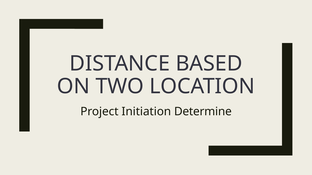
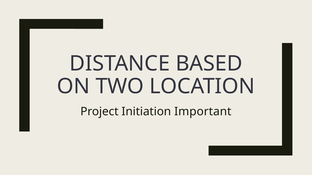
Determine: Determine -> Important (203, 112)
